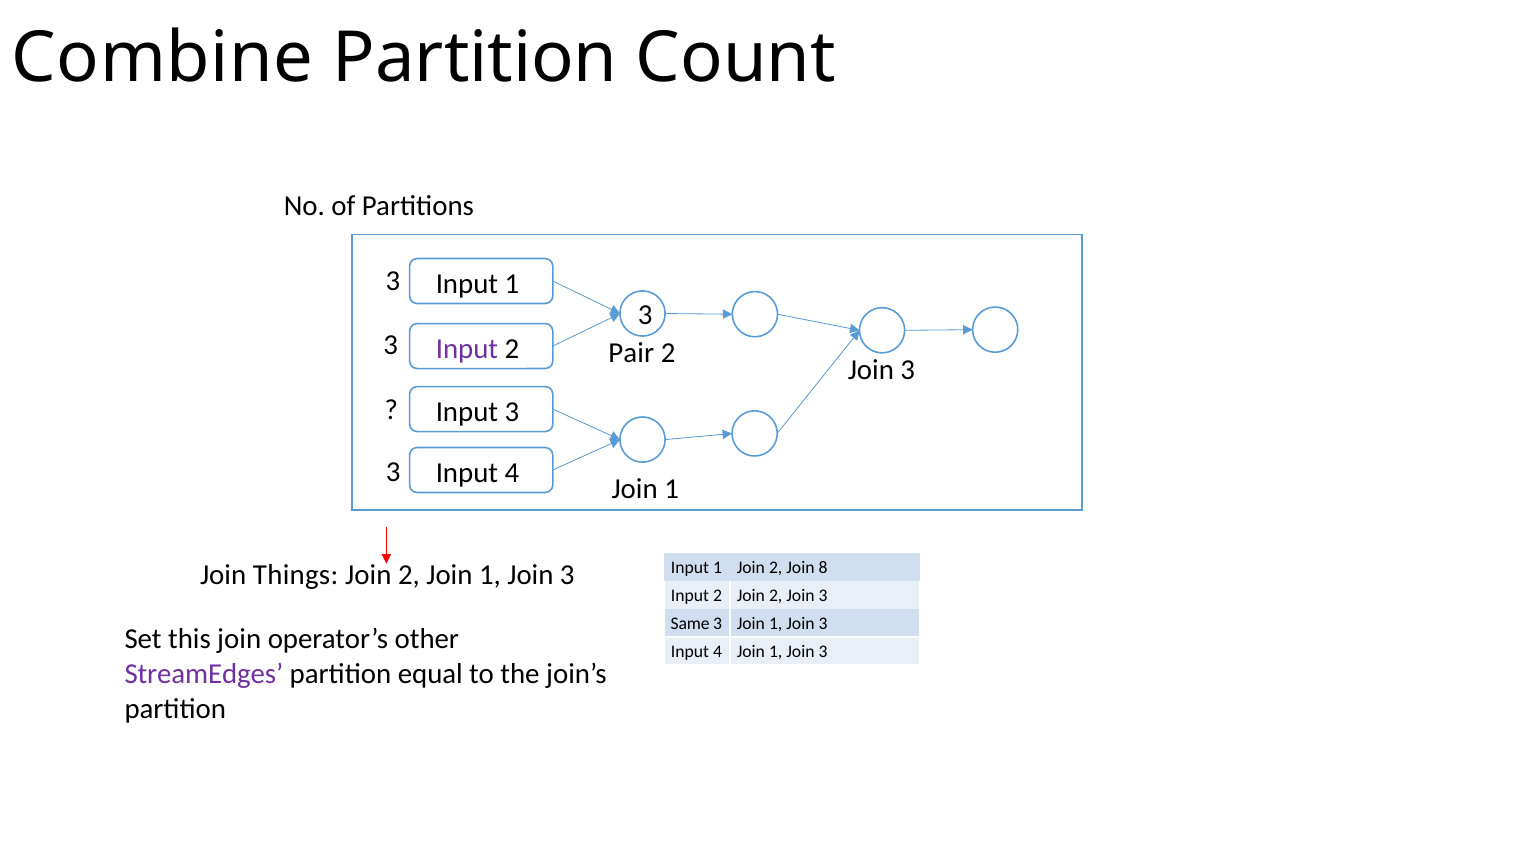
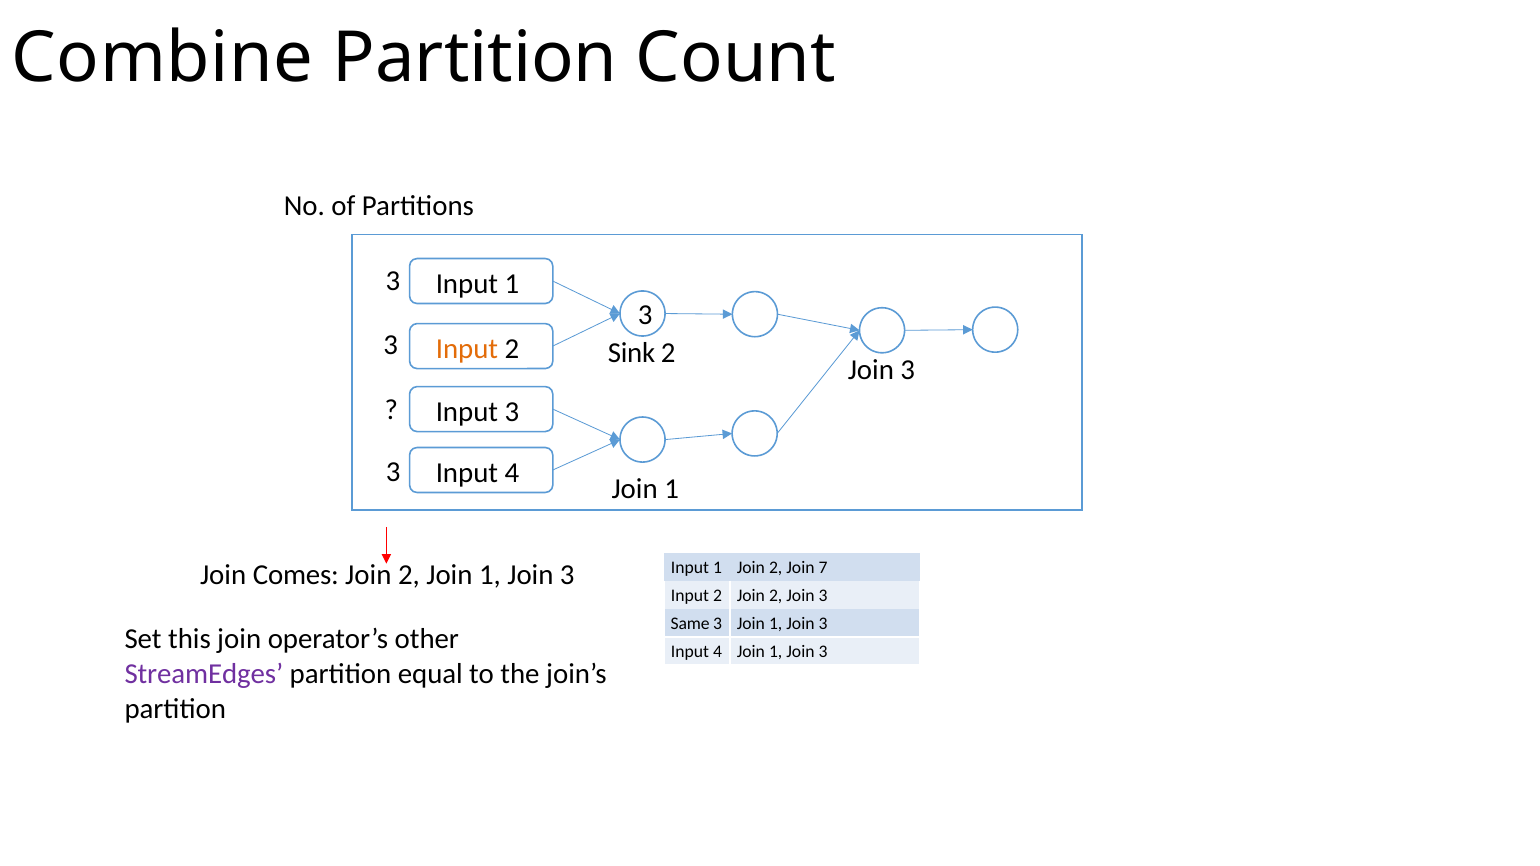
Input colour: purple -> orange (467, 349)
Pair: Pair -> Sink (632, 353)
8: 8 -> 7 (823, 567)
Things: Things -> Comes (296, 575)
